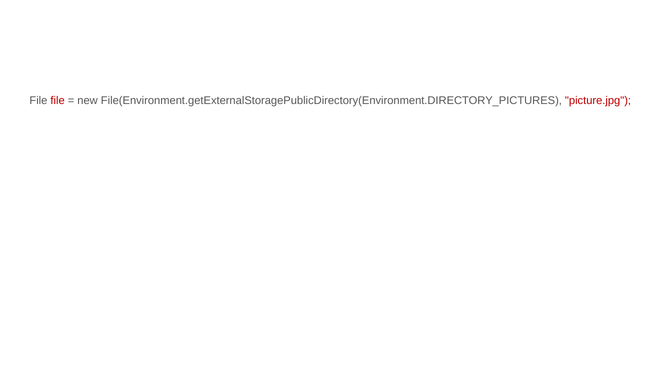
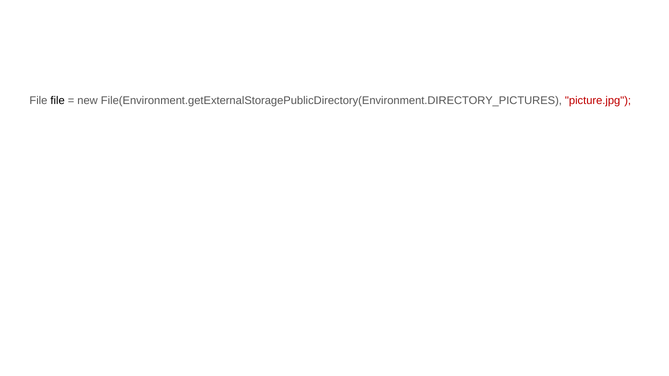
file colour: red -> black (58, 100)
